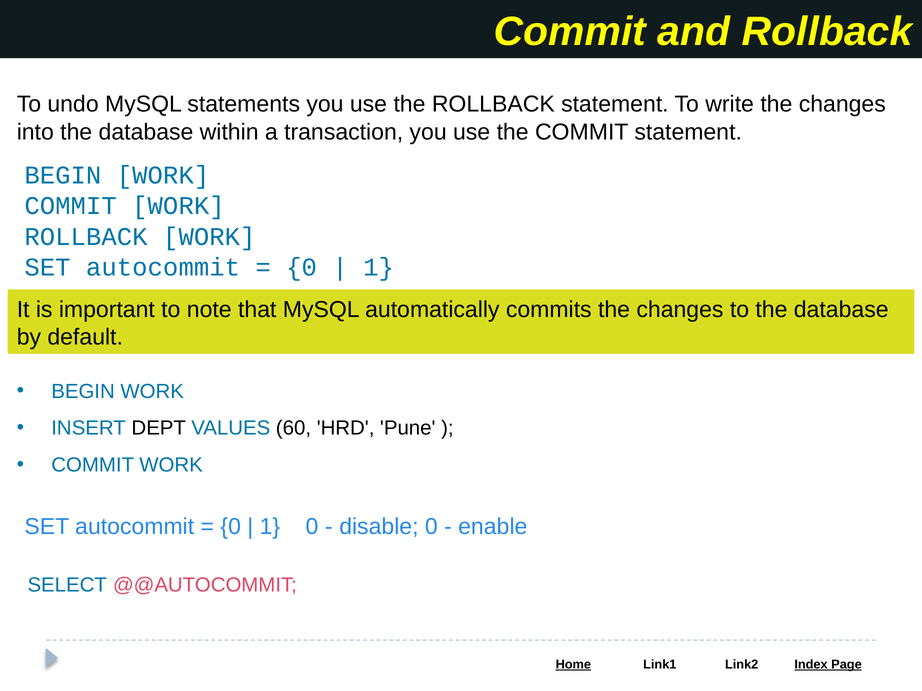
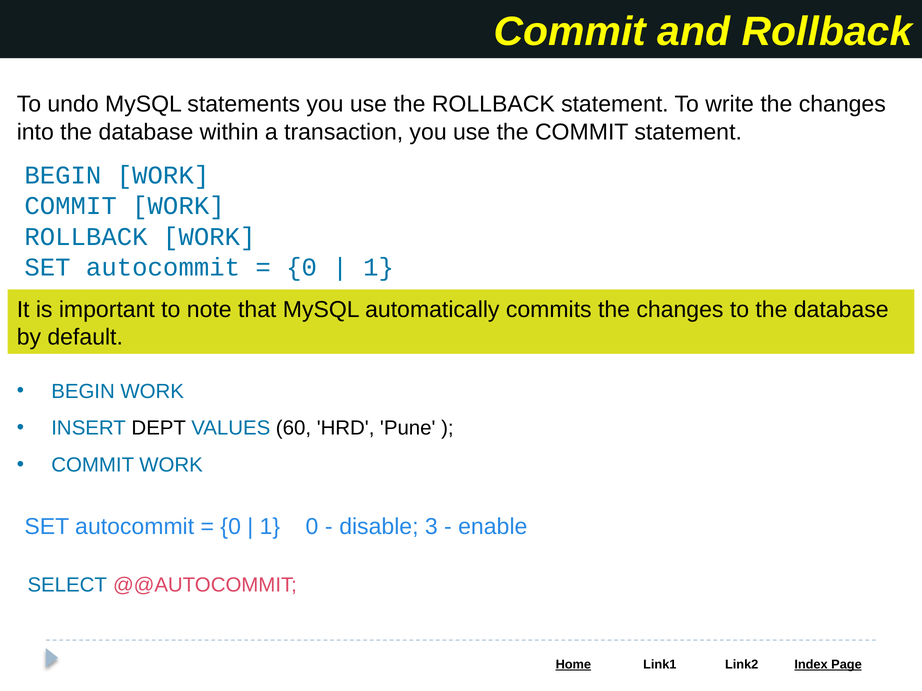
disable 0: 0 -> 3 (431, 527)
